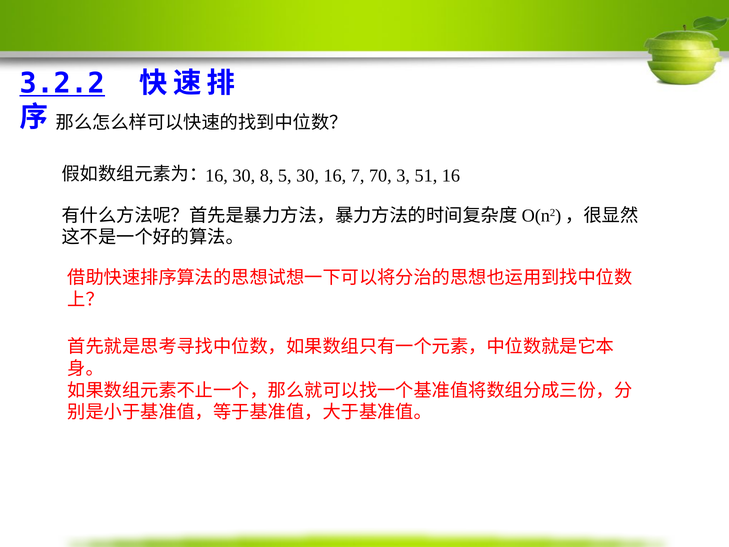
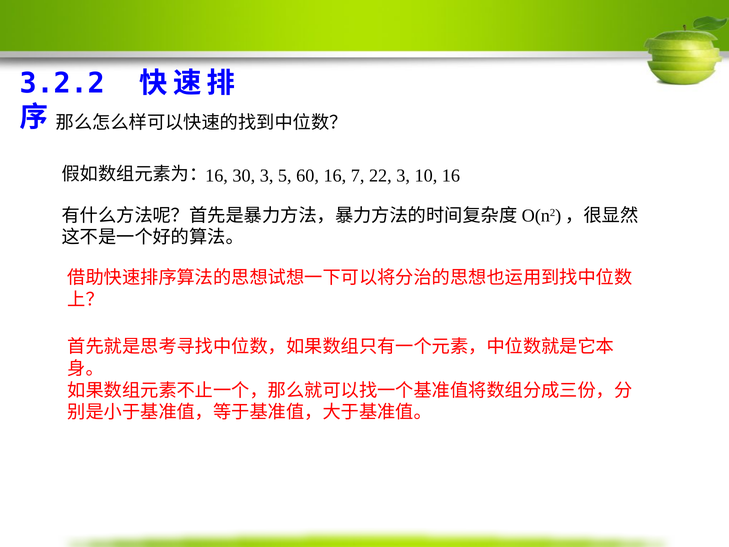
3.2.2 underline: present -> none (62, 83)
30 8: 8 -> 3 (267, 176)
5 30: 30 -> 60 (308, 176)
70: 70 -> 22 (380, 176)
51: 51 -> 10 (426, 176)
